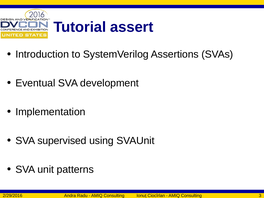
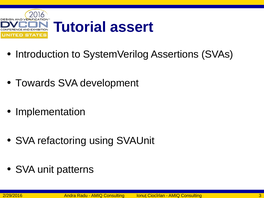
Eventual: Eventual -> Towards (35, 83)
supervised: supervised -> refactoring (62, 141)
